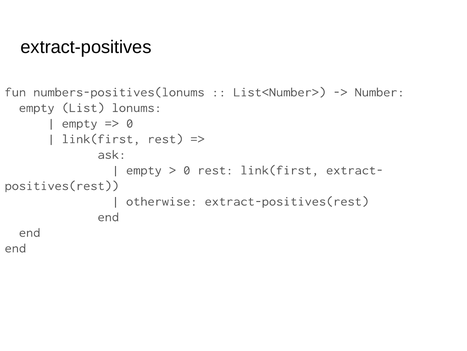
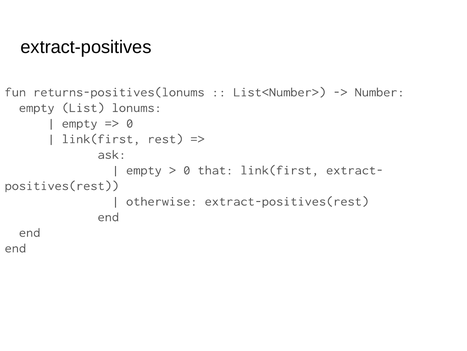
numbers-positives(lonums: numbers-positives(lonums -> returns-positives(lonums (119, 92)
0 rest: rest -> that (215, 170)
